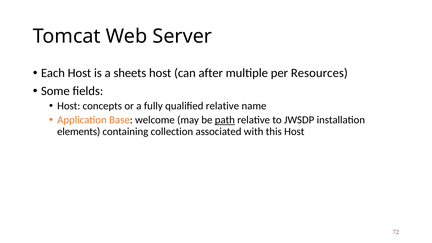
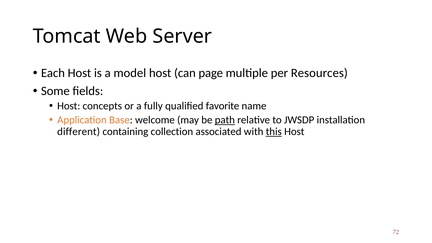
sheets: sheets -> model (130, 73)
after: after -> page (211, 73)
qualified relative: relative -> favorite (223, 106)
elements: elements -> different (79, 132)
this underline: none -> present (274, 132)
